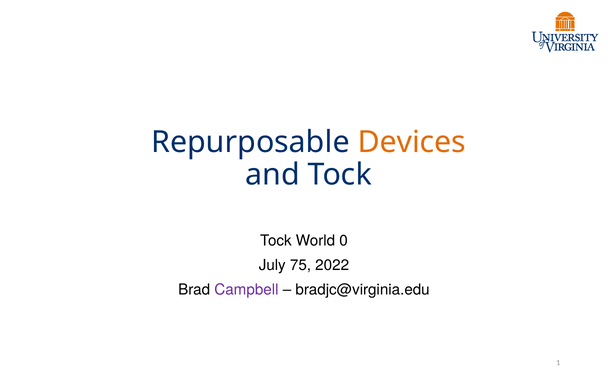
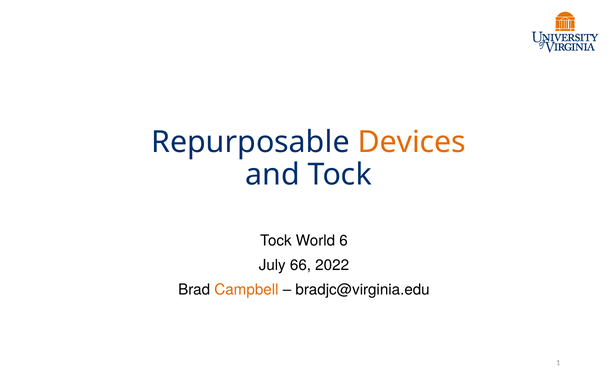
0: 0 -> 6 (344, 241)
75: 75 -> 66 (301, 265)
Campbell colour: purple -> orange (246, 290)
